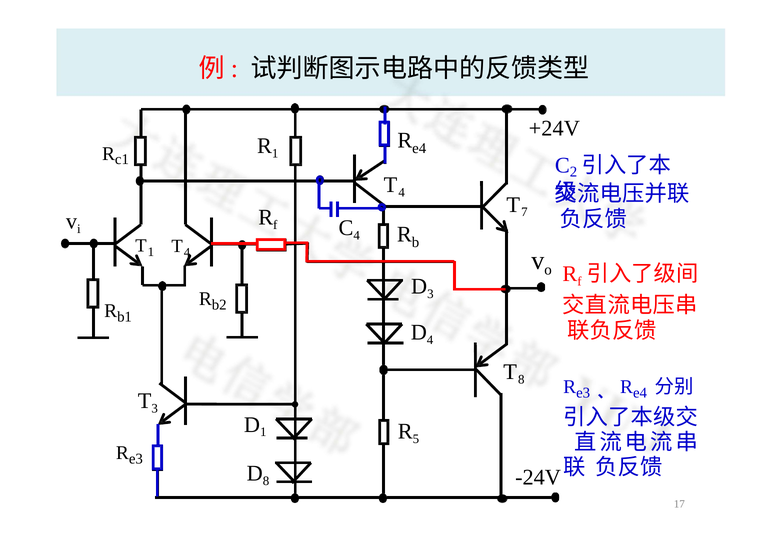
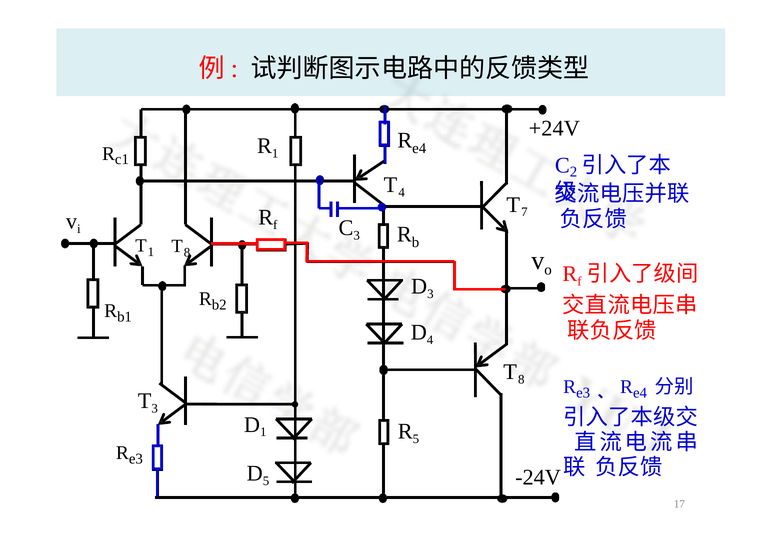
C 4: 4 -> 3 (357, 236)
4: 4 -> 8 (187, 253)
8: 8 -> 5 (266, 481)
